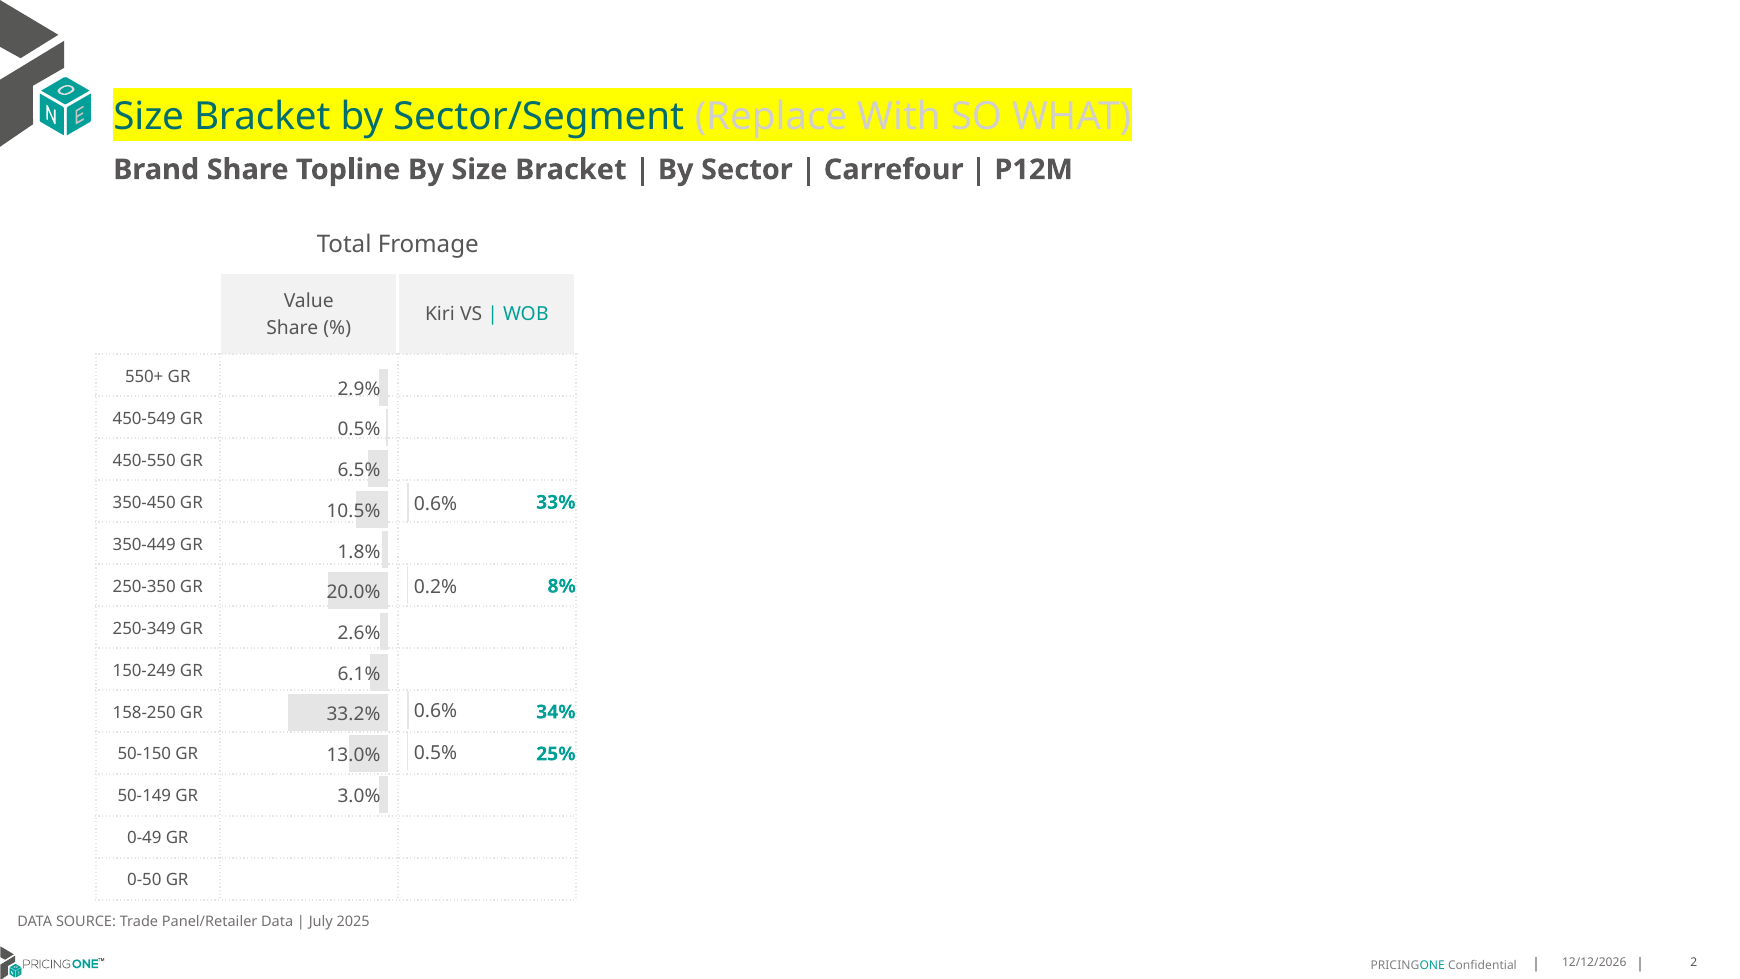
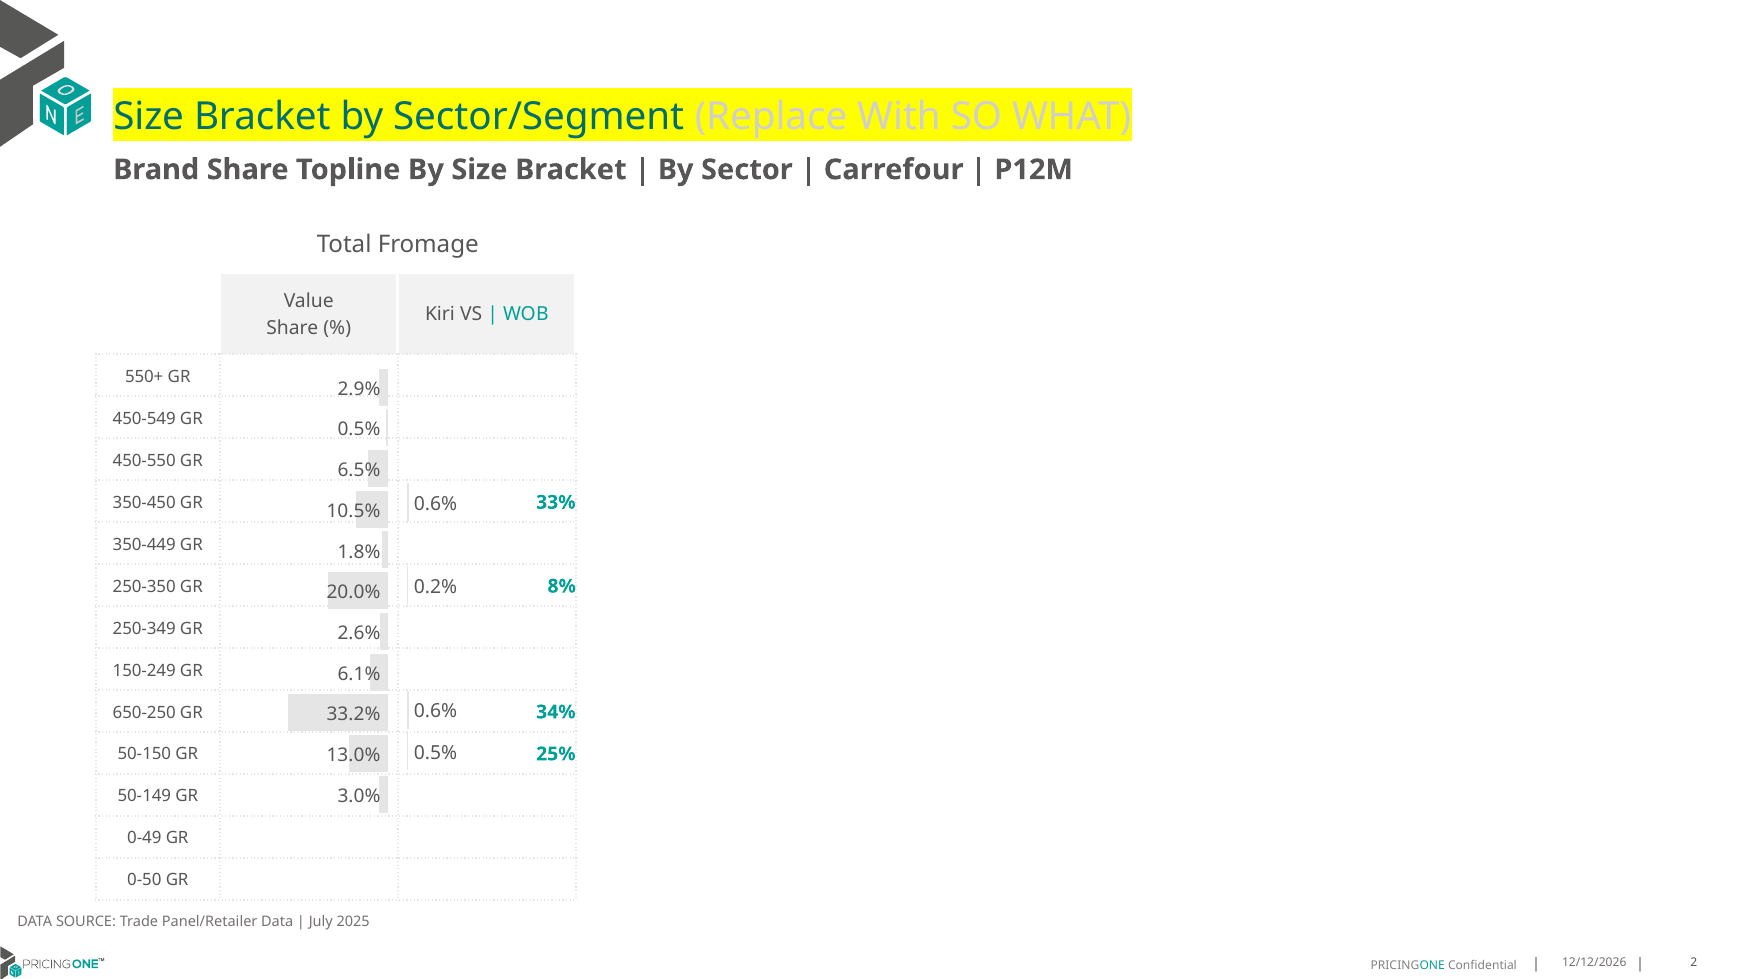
158-250: 158-250 -> 650-250 (144, 712)
